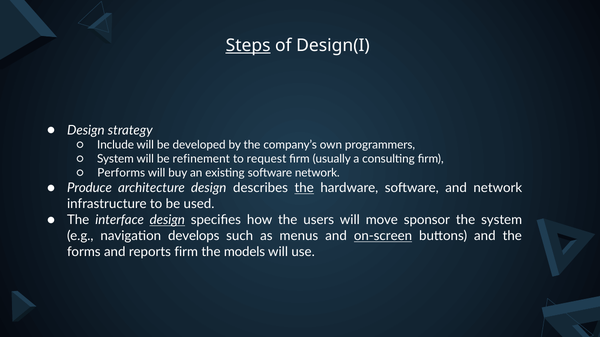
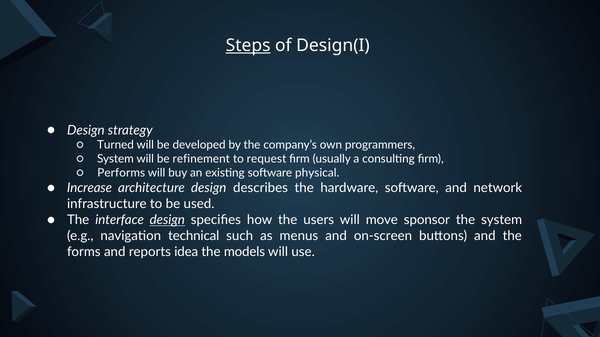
Include: Include -> Turned (115, 145)
software network: network -> physical (317, 173)
Produce: Produce -> Increase (89, 188)
the underline: present -> none (304, 188)
develops: develops -> technical (194, 236)
on-screen underline: present -> none (383, 236)
reports firm: firm -> idea (186, 252)
